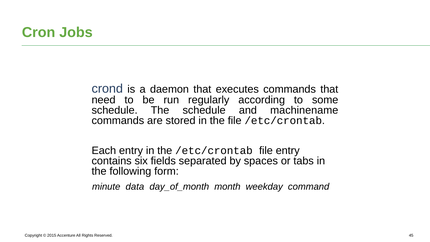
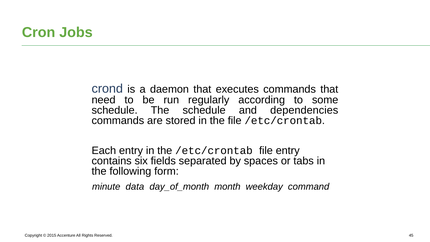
machinename: machinename -> dependencies (304, 110)
